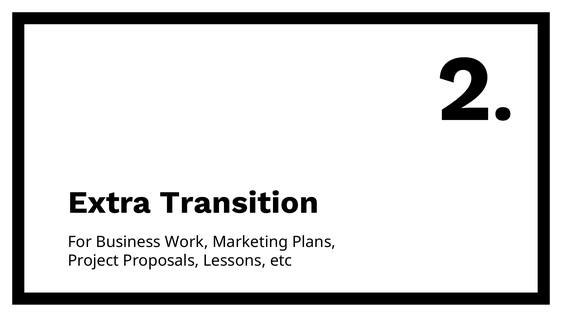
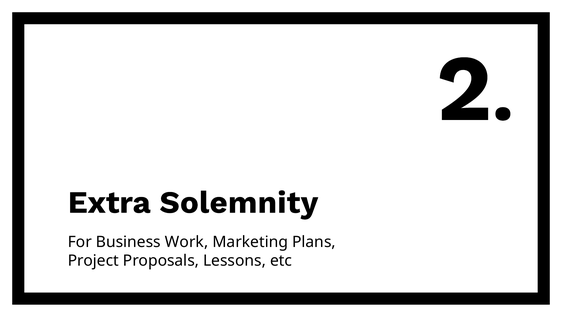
Transition: Transition -> Solemnity (239, 203)
